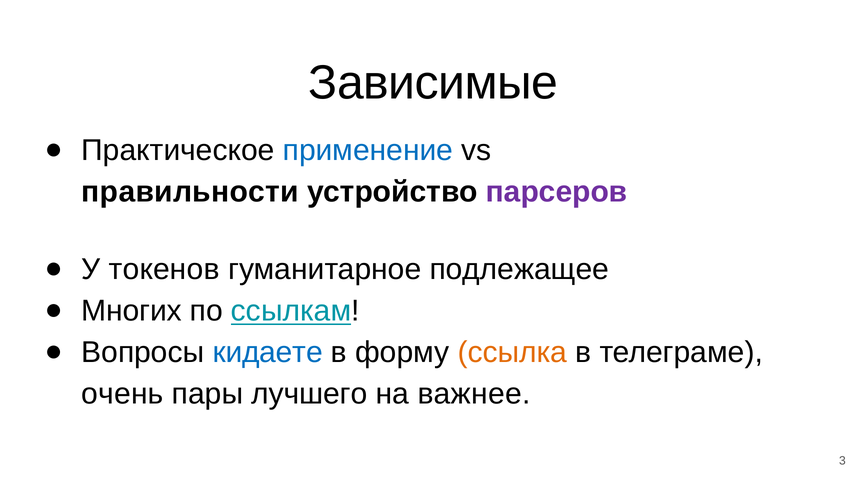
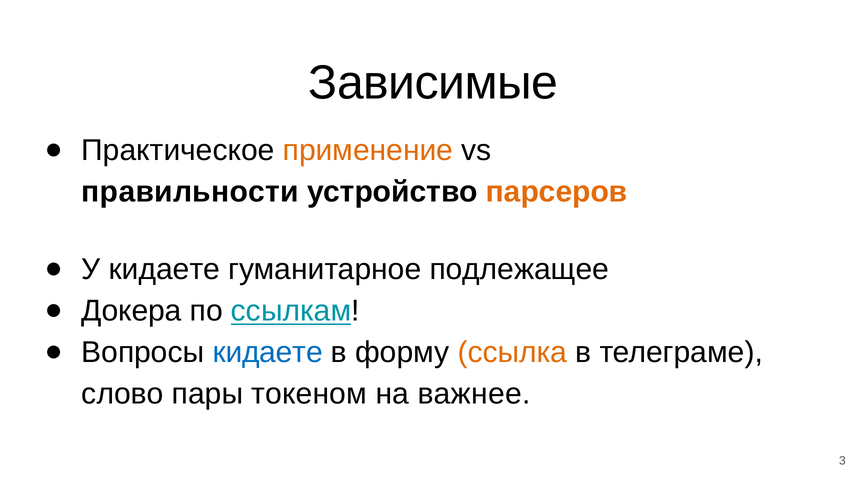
применение colour: blue -> orange (368, 151)
парсеров colour: purple -> orange (557, 192)
У токенов: токенов -> кидаете (164, 270)
Многих: Многих -> Докера (132, 311)
очень: очень -> слово (123, 394)
лучшего: лучшего -> токеном (309, 394)
